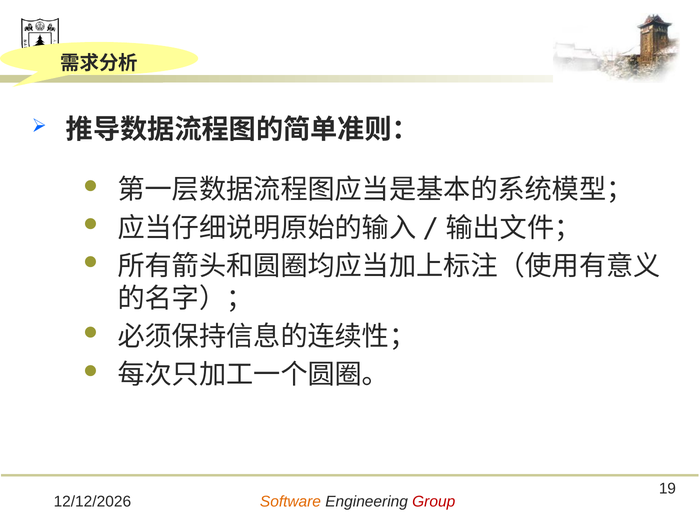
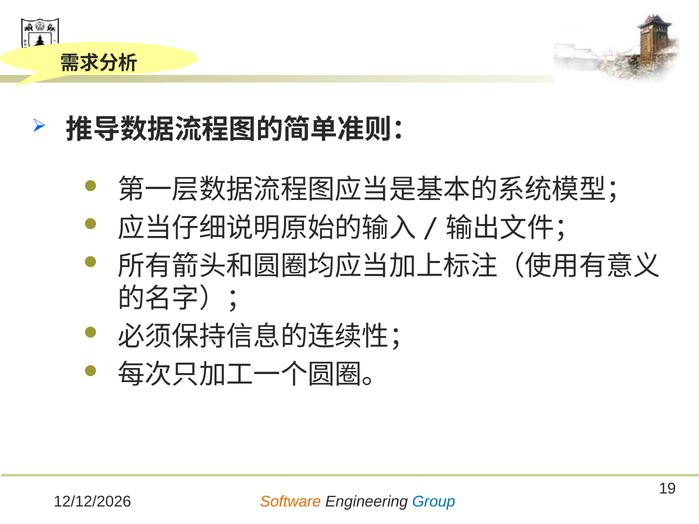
Group colour: red -> blue (434, 502)
